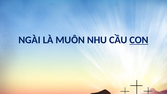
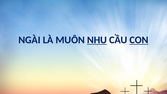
NHU underline: none -> present (97, 40)
